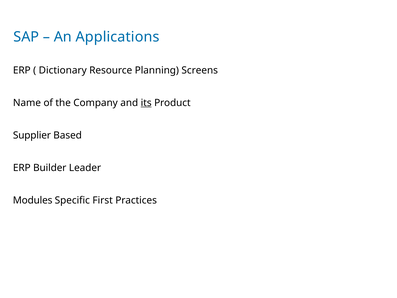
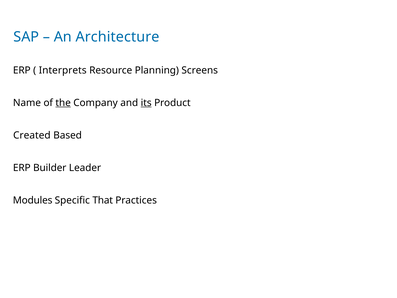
Applications: Applications -> Architecture (118, 37)
Dictionary: Dictionary -> Interprets (63, 70)
the underline: none -> present (63, 103)
Supplier: Supplier -> Created (32, 135)
First: First -> That (103, 200)
